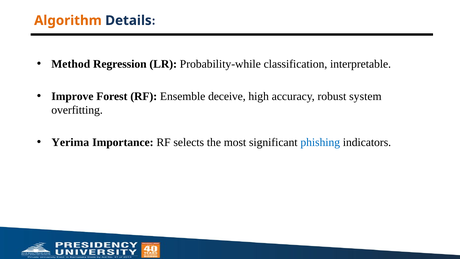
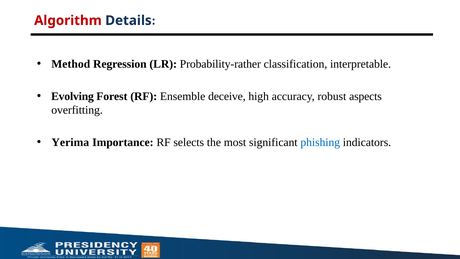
Algorithm colour: orange -> red (68, 20)
Probability-while: Probability-while -> Probability-rather (220, 64)
Improve: Improve -> Evolving (72, 96)
system: system -> aspects (365, 96)
